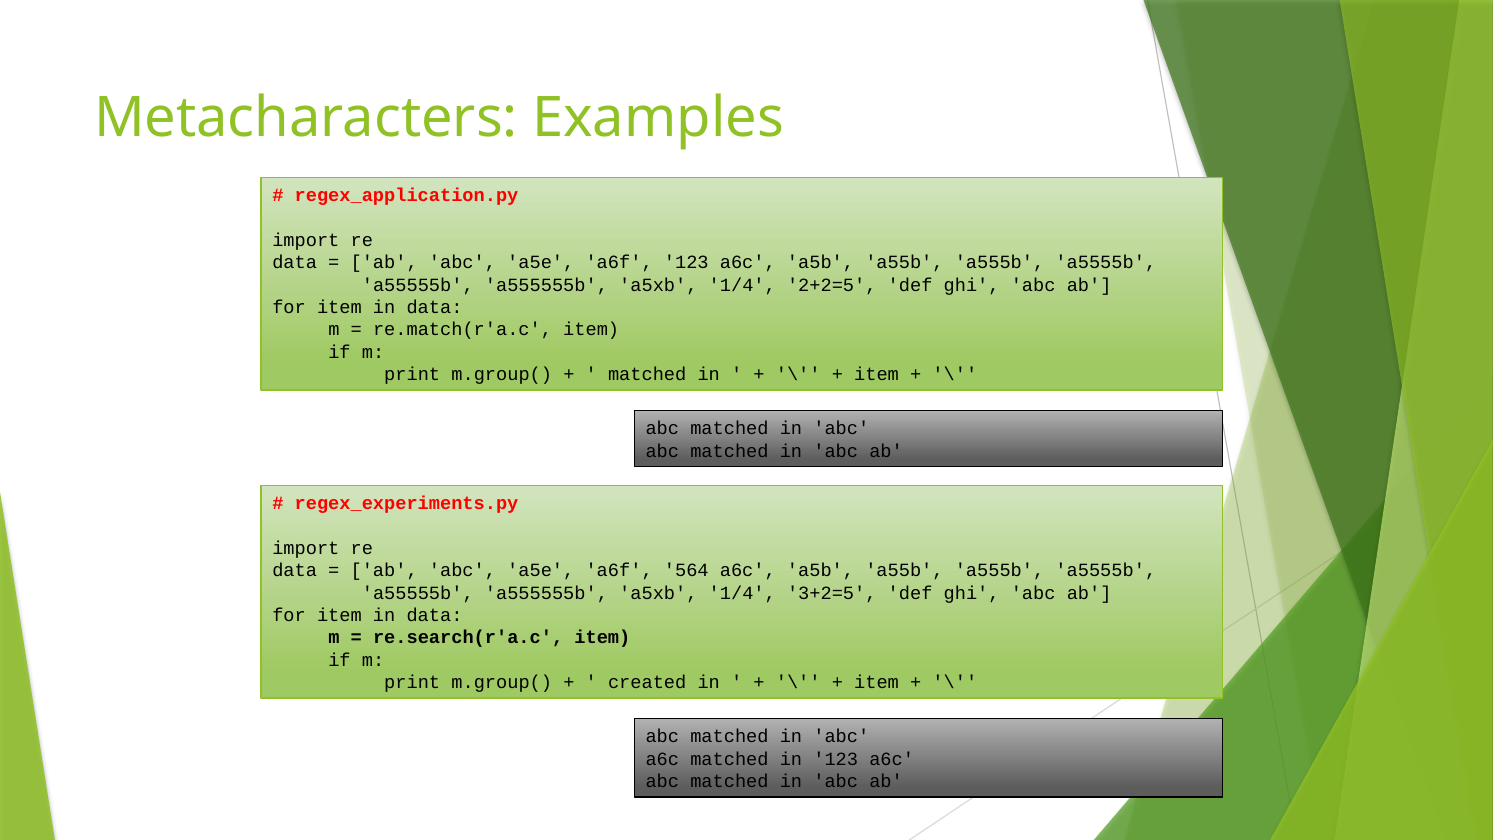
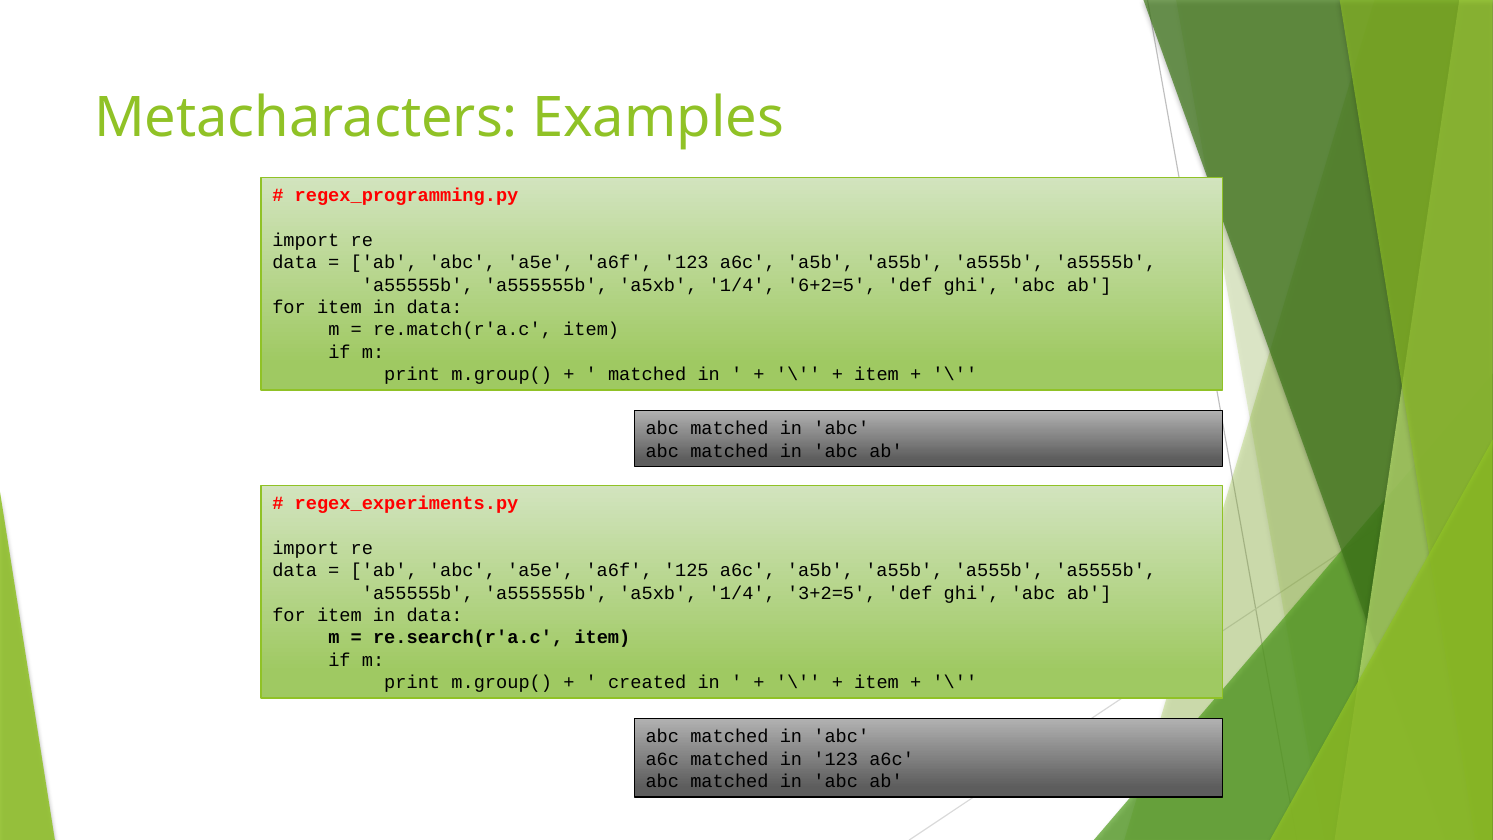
regex_application.py: regex_application.py -> regex_programming.py (407, 195)
2+2=5: 2+2=5 -> 6+2=5 (832, 285)
564: 564 -> 125 (686, 570)
